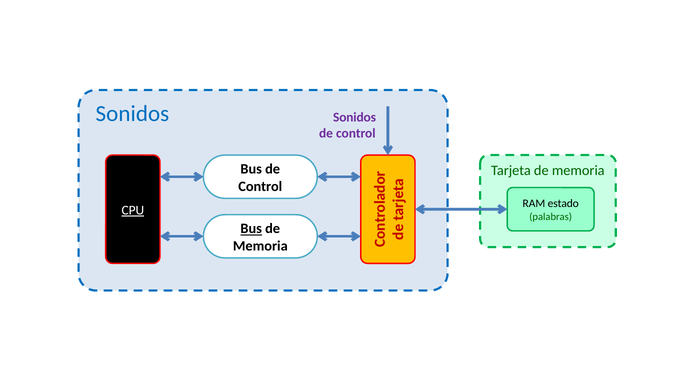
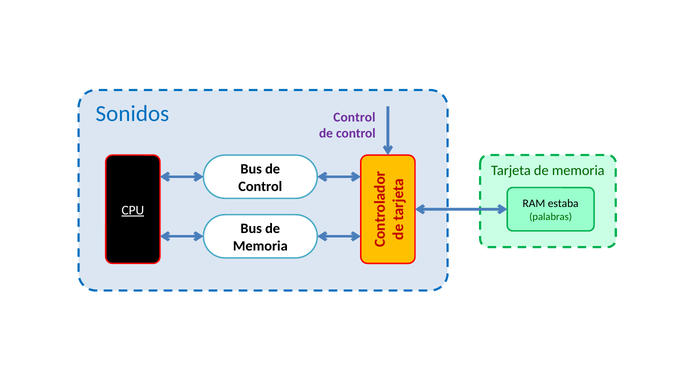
Sonidos: Sonidos -> Control (354, 117)
estado: estado -> estaba (563, 204)
Bus underline: present -> none (251, 229)
